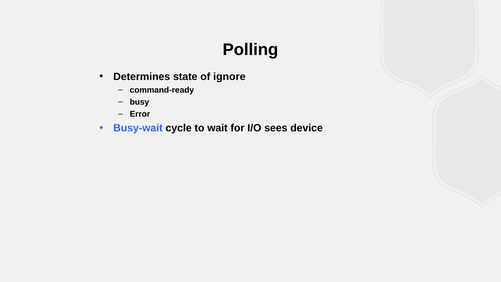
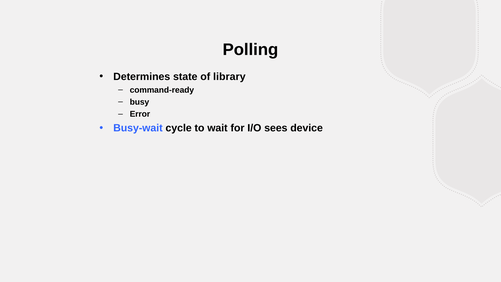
ignore: ignore -> library (229, 77)
